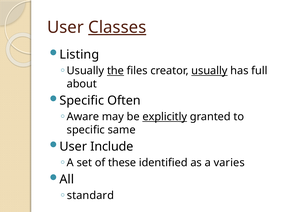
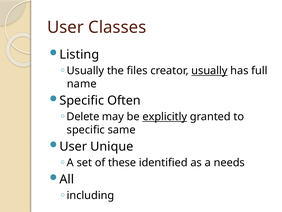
Classes underline: present -> none (117, 27)
the underline: present -> none (115, 71)
about: about -> name (82, 84)
Aware: Aware -> Delete (83, 116)
Include: Include -> Unique (112, 146)
varies: varies -> needs (229, 162)
standard: standard -> including (90, 195)
